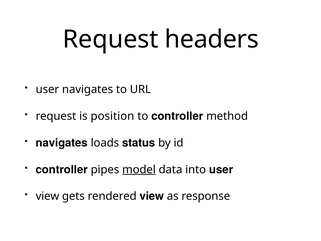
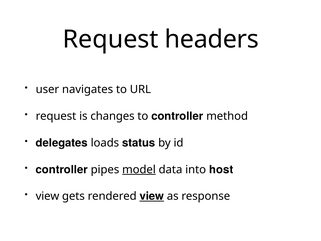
position: position -> changes (112, 116)
navigates: navigates -> delegates (62, 143)
into user: user -> host (221, 169)
view underline: none -> present (152, 196)
